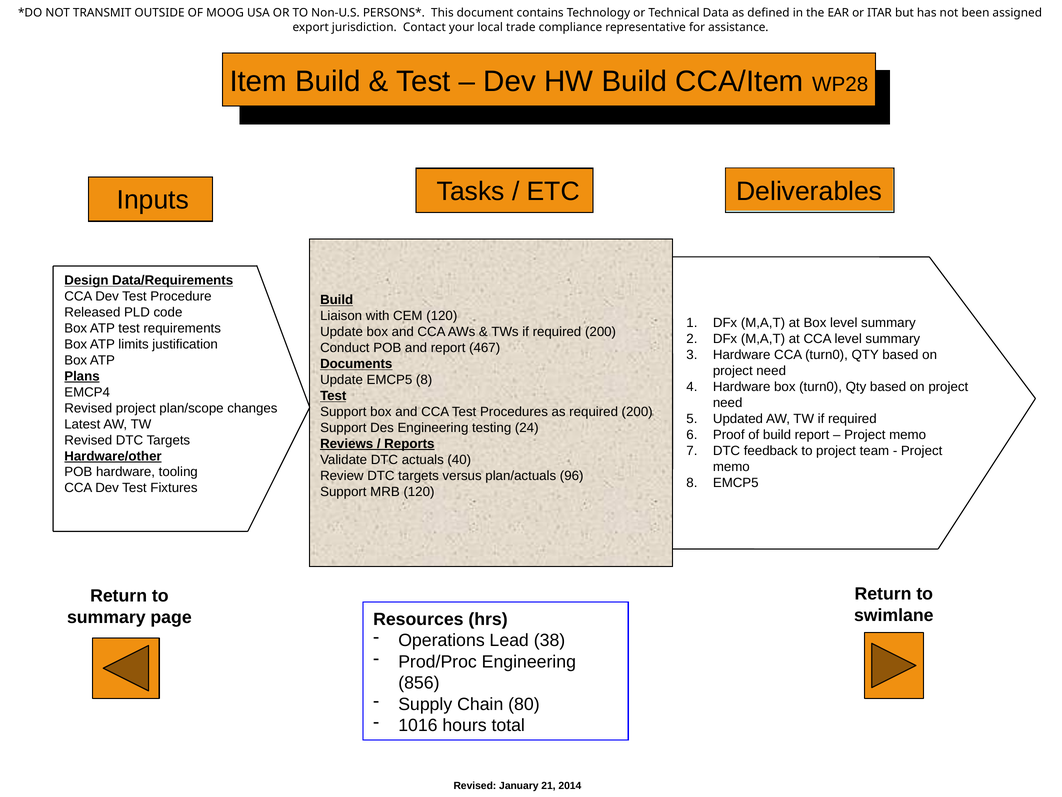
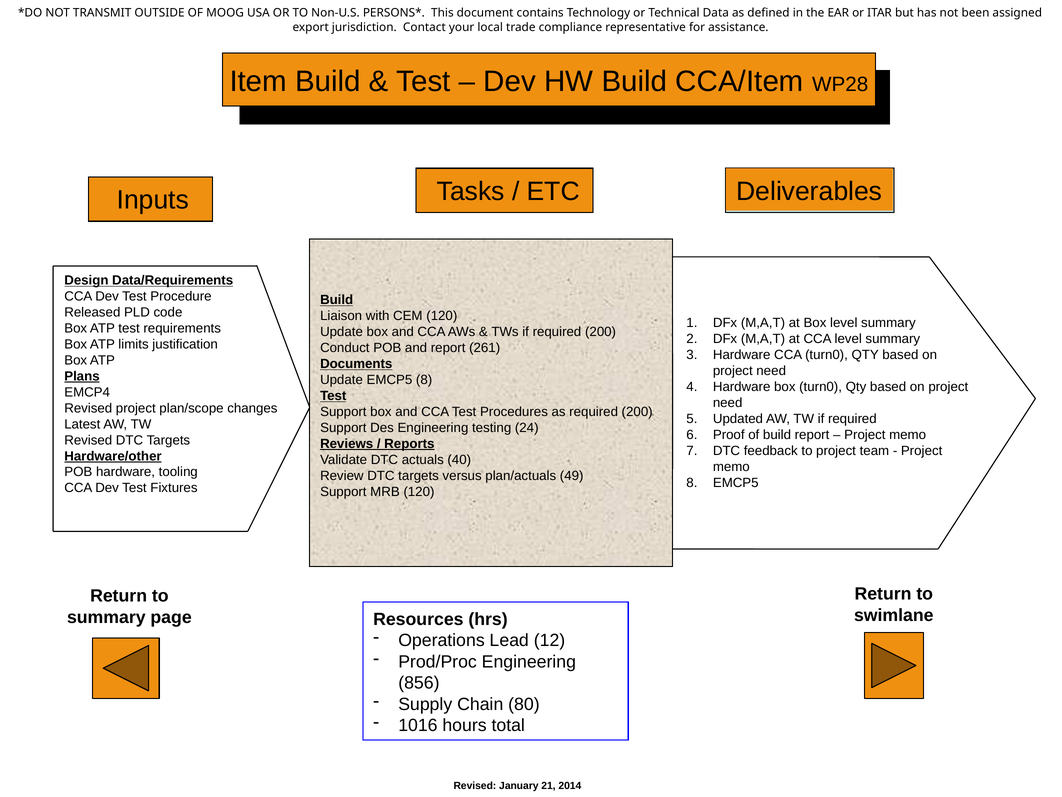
467: 467 -> 261 (485, 348)
96: 96 -> 49 (572, 475)
38: 38 -> 12 (550, 640)
